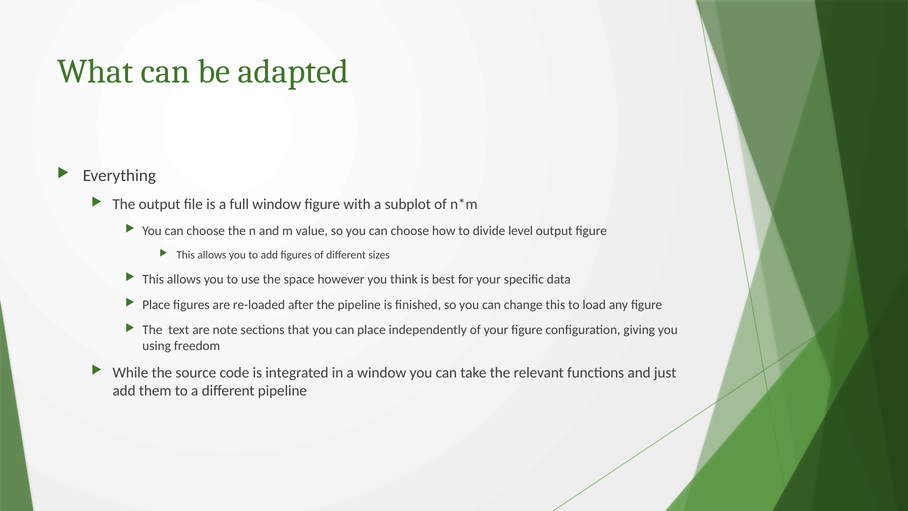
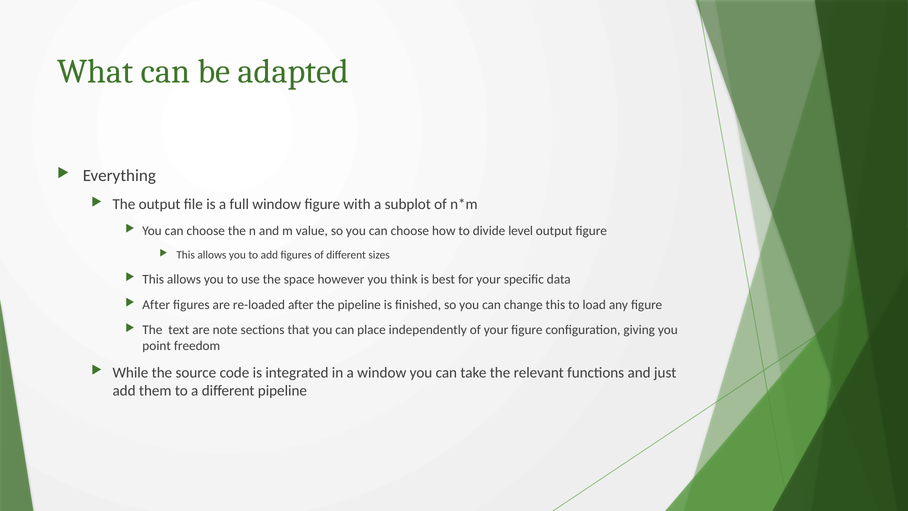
Place: Place -> After (156, 305)
using: using -> point (157, 346)
